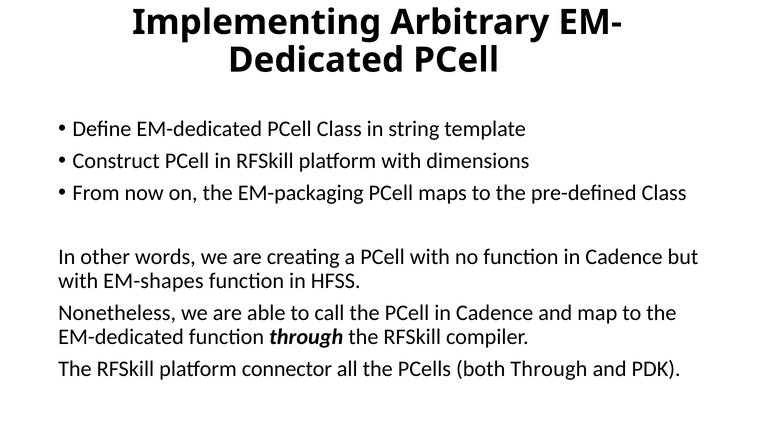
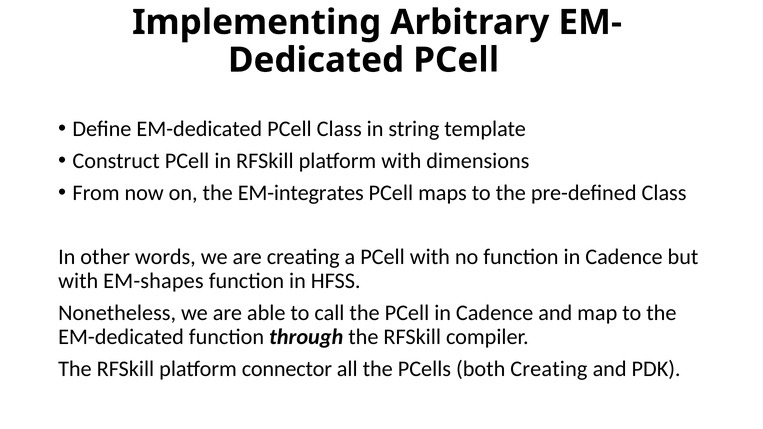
EM-packaging: EM-packaging -> EM-integrates (301, 193)
both Through: Through -> Creating (549, 369)
